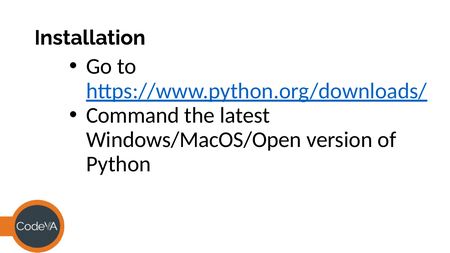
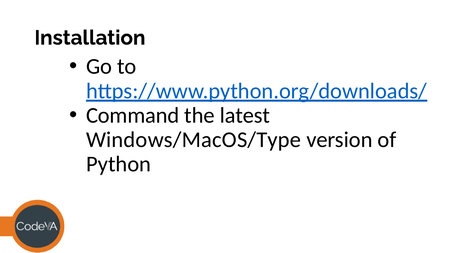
Windows/MacOS/Open: Windows/MacOS/Open -> Windows/MacOS/Type (194, 140)
